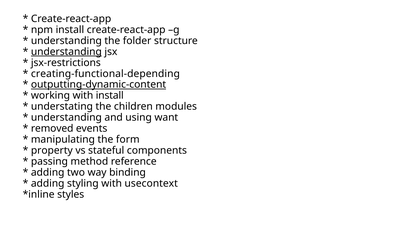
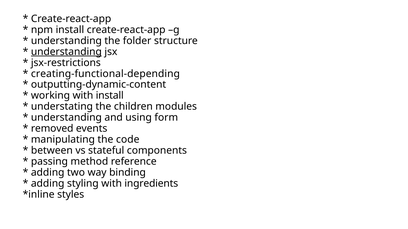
outputting-dynamic-content underline: present -> none (99, 85)
want: want -> form (166, 118)
form: form -> code (128, 140)
property: property -> between (52, 151)
usecontext: usecontext -> ingredients (151, 184)
